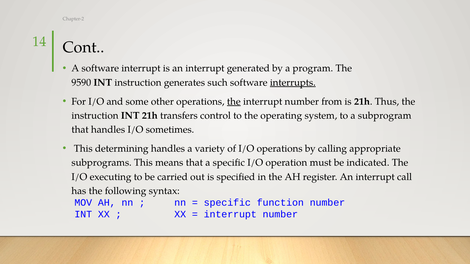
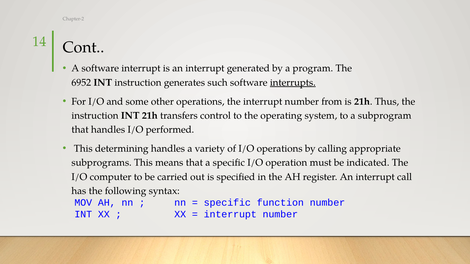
9590: 9590 -> 6952 (81, 83)
the underline: present -> none (234, 102)
sometimes: sometimes -> performed (170, 130)
executing: executing -> computer (111, 177)
